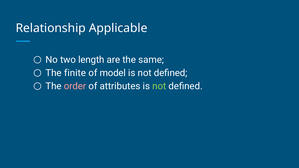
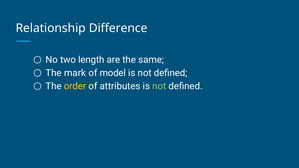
Applicable: Applicable -> Difference (118, 28)
finite: finite -> mark (75, 73)
order colour: pink -> yellow (75, 86)
